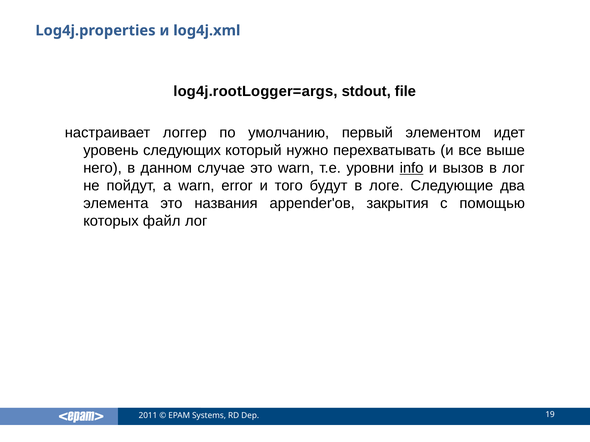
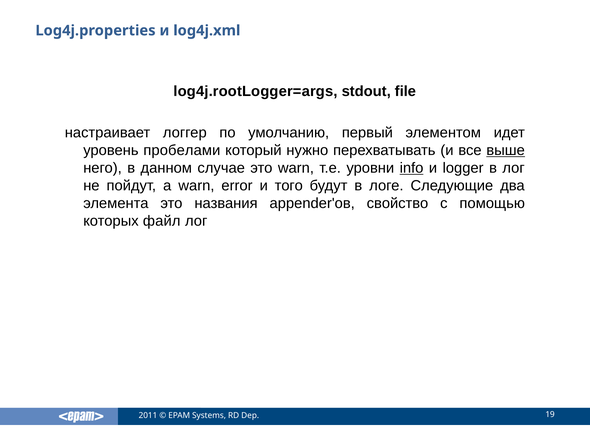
следующих: следующих -> пробелами (182, 150)
выше underline: none -> present (506, 150)
вызов: вызов -> logger (463, 168)
закрытия: закрытия -> свойство (397, 204)
